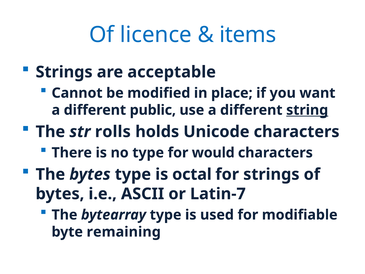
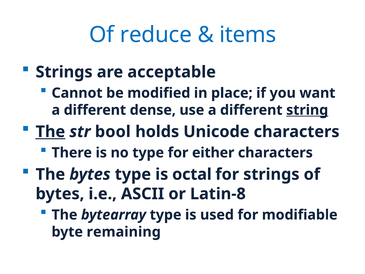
licence: licence -> reduce (156, 35)
public: public -> dense (153, 110)
The underline: none -> present (50, 132)
rolls: rolls -> bool (113, 132)
would: would -> either (213, 153)
Latin-7: Latin-7 -> Latin-8 (218, 194)
